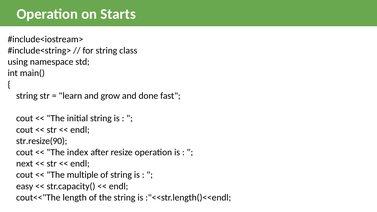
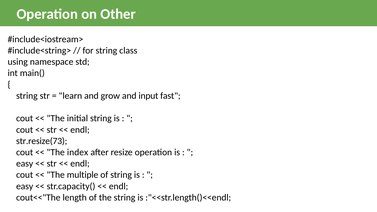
Starts: Starts -> Other (118, 14)
done: done -> input (148, 96)
str.resize(90: str.resize(90 -> str.resize(73 (42, 141)
next: next -> easy (25, 164)
